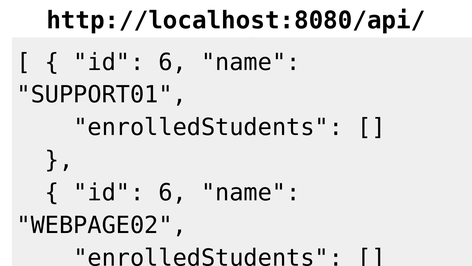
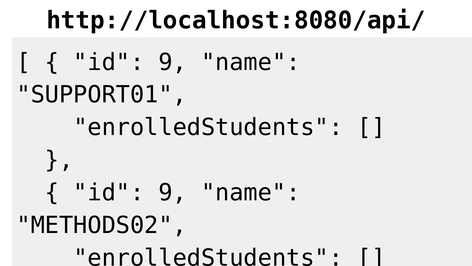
6: 6 -> 9 (173, 62)
6: 6 -> 9 (173, 192)
WEBPAGE02: WEBPAGE02 -> METHODS02 (102, 225)
